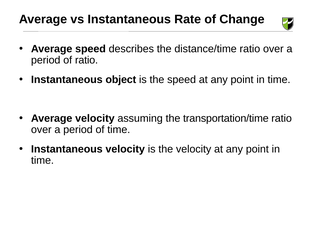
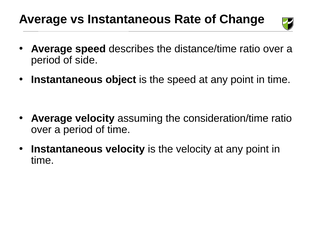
of ratio: ratio -> side (86, 60)
transportation/time: transportation/time -> consideration/time (226, 118)
